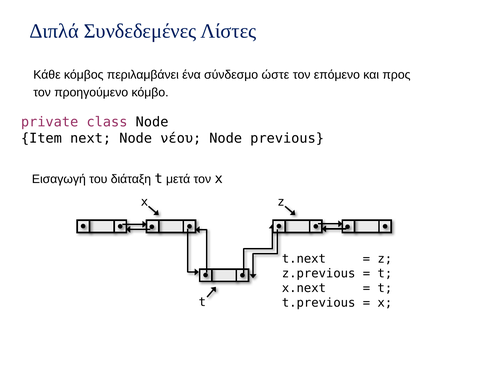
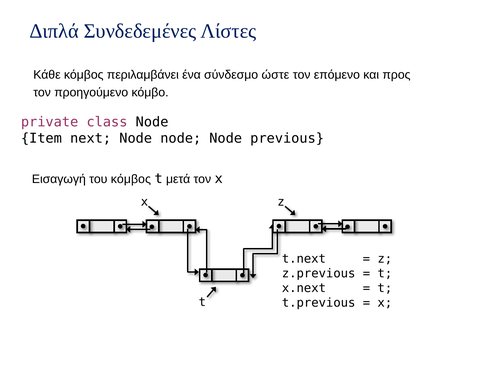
νέου: νέου -> node (181, 138)
του διάταξη: διάταξη -> κόμβος (131, 179)
